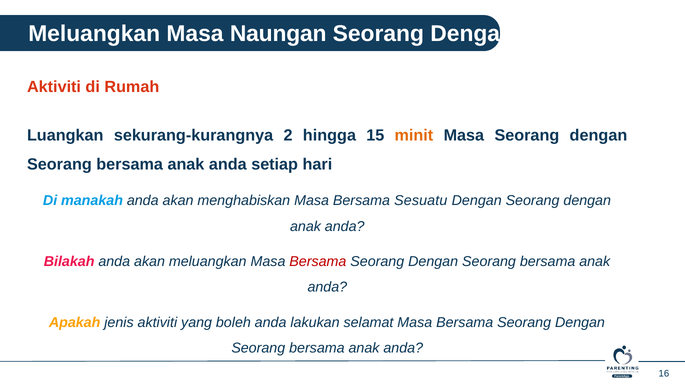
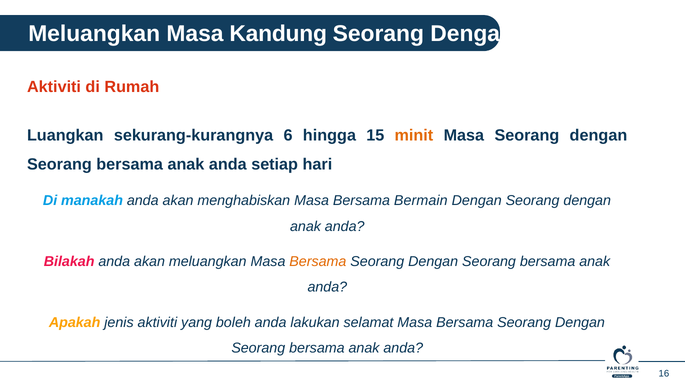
Naungan: Naungan -> Kandung (278, 34)
2: 2 -> 6 (288, 136)
Sesuatu: Sesuatu -> Bermain (421, 201)
Bersama colour: red -> orange (318, 262)
